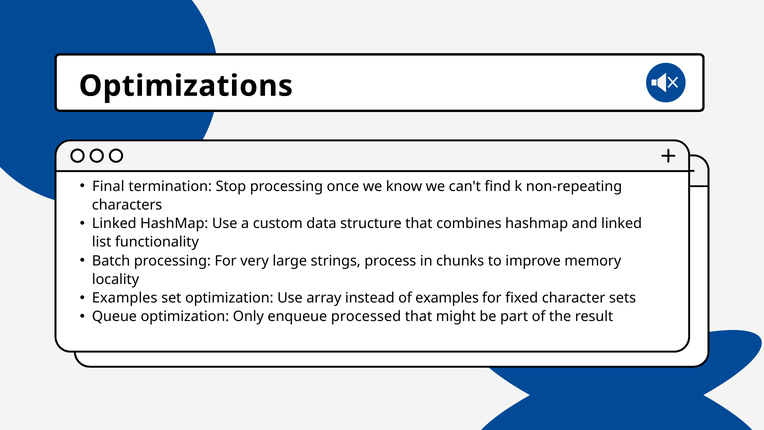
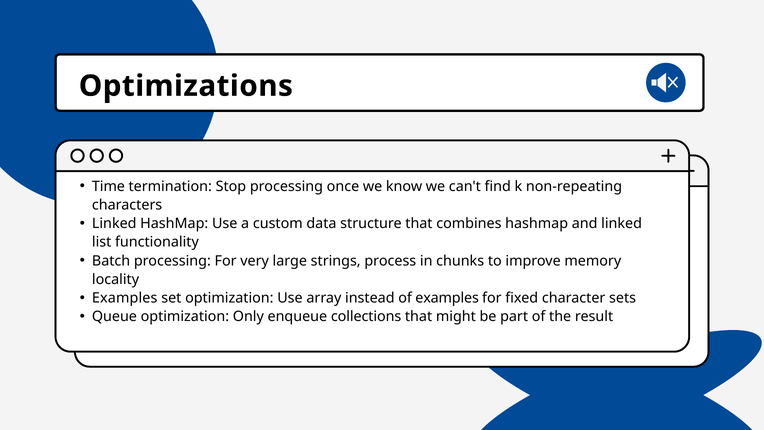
Final: Final -> Time (108, 186)
processed: processed -> collections (366, 317)
